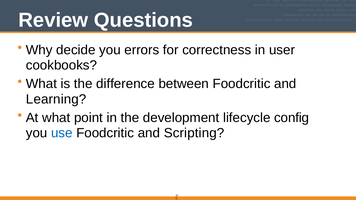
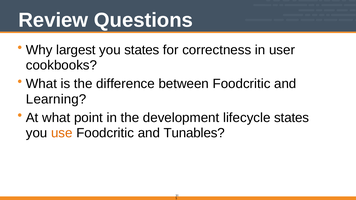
decide: decide -> largest (76, 50)
you errors: errors -> states (142, 50)
lifecycle config: config -> states (292, 118)
use colour: blue -> orange (62, 133)
Scripting: Scripting -> Tunables (194, 133)
